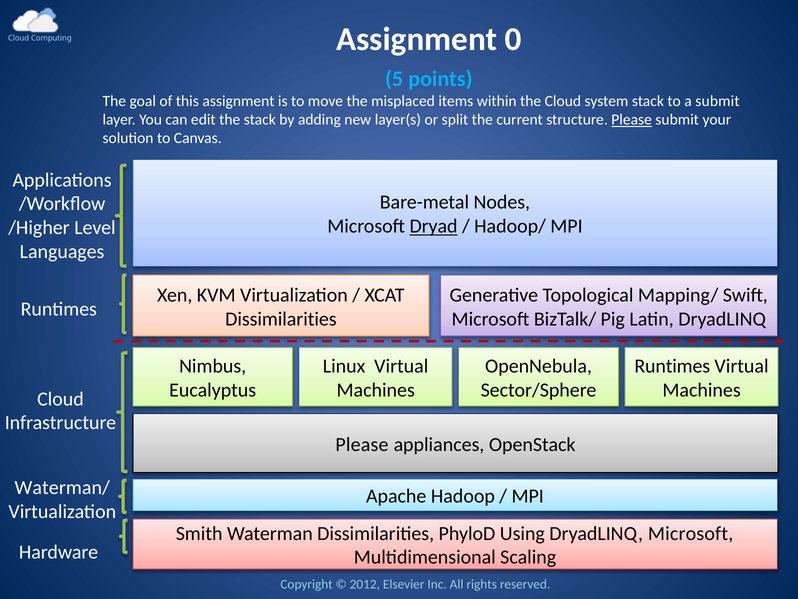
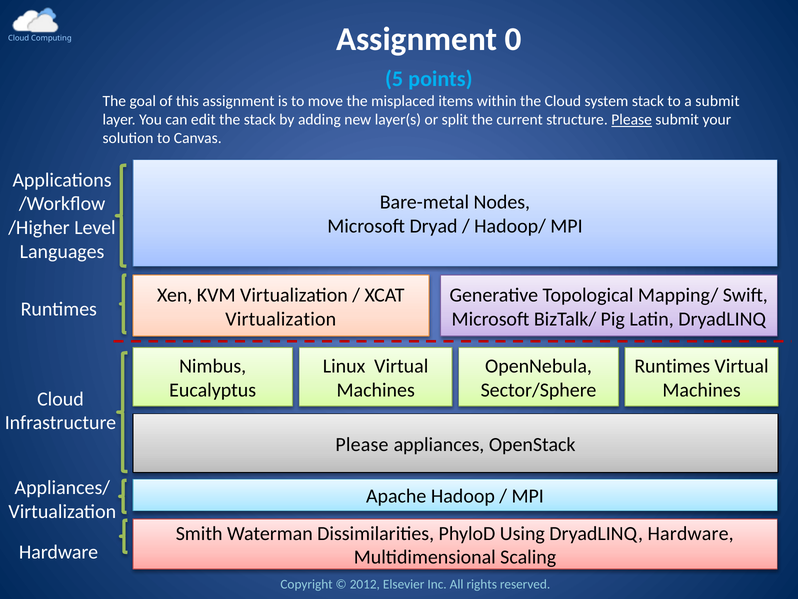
Dryad underline: present -> none (434, 226)
Dissimilarities: Dissimilarities -> Virtualization (281, 319)
Waterman/: Waterman/ -> Appliances/ (62, 487)
DryadLINQ Microsoft: Microsoft -> Hardware (691, 533)
